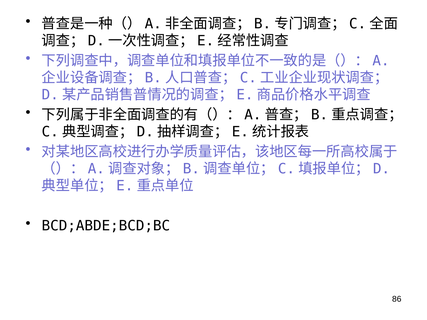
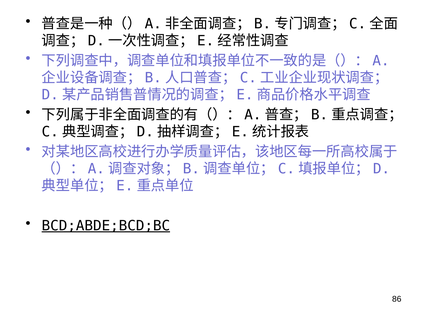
BCD;ABDE;BCD;BC underline: none -> present (106, 226)
